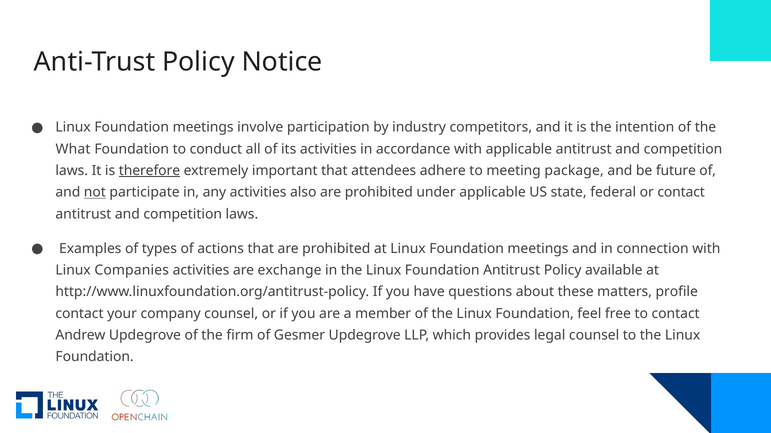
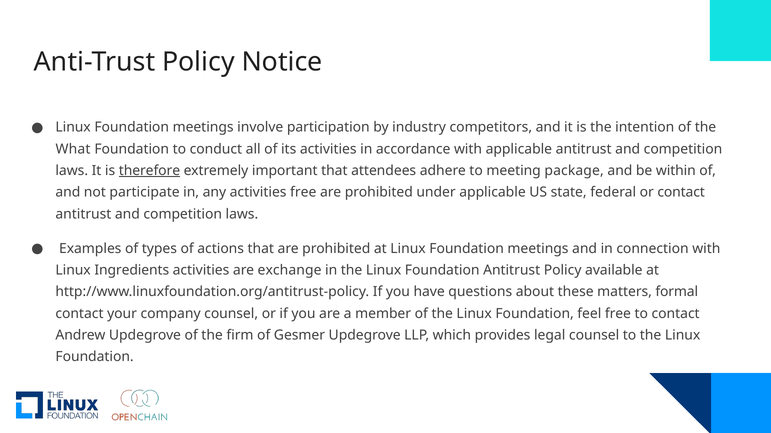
future: future -> within (676, 171)
not underline: present -> none (95, 193)
activities also: also -> free (303, 193)
Companies: Companies -> Ingredients (132, 271)
profile: profile -> formal (677, 292)
